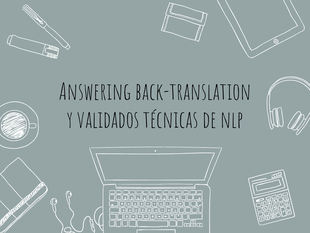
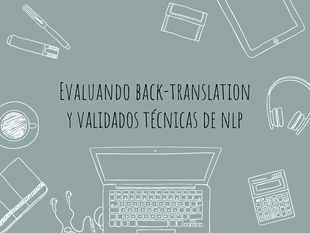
Answering: Answering -> Evaluando (95, 92)
